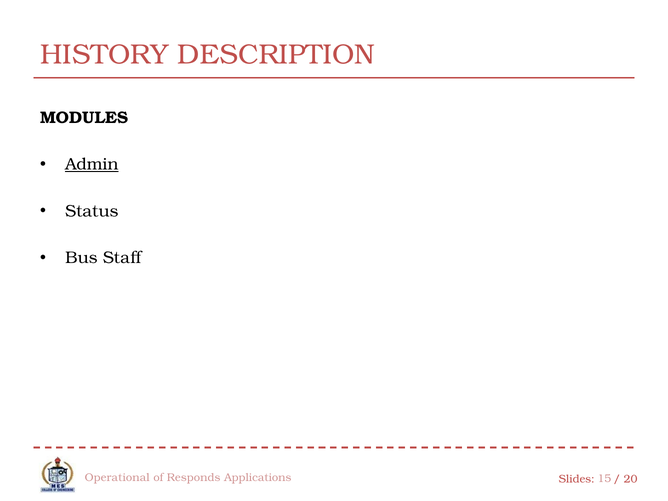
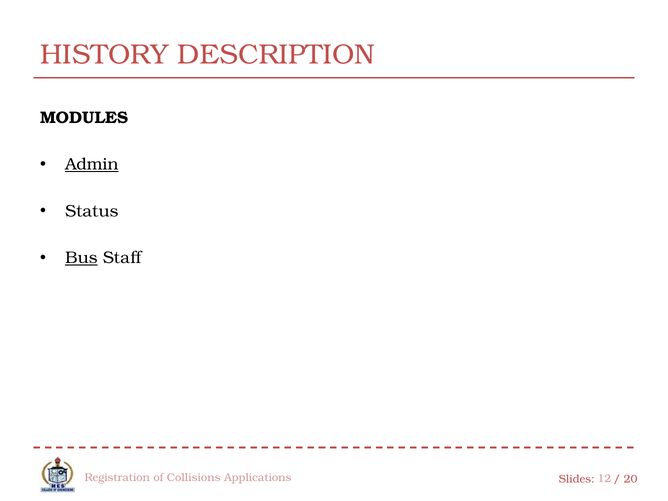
Bus underline: none -> present (81, 258)
Operational: Operational -> Registration (117, 478)
Responds: Responds -> Collisions (194, 478)
15: 15 -> 12 (604, 479)
